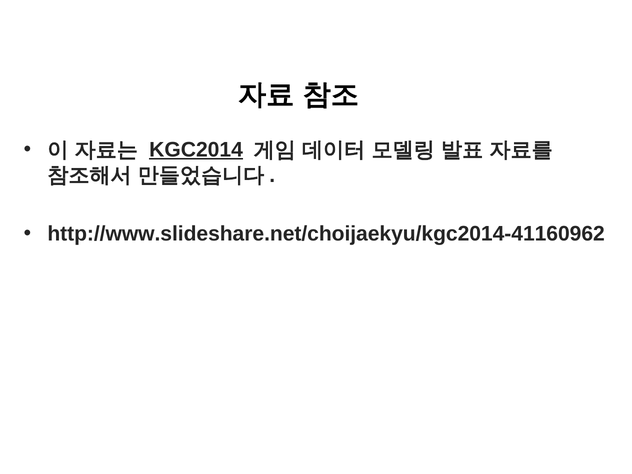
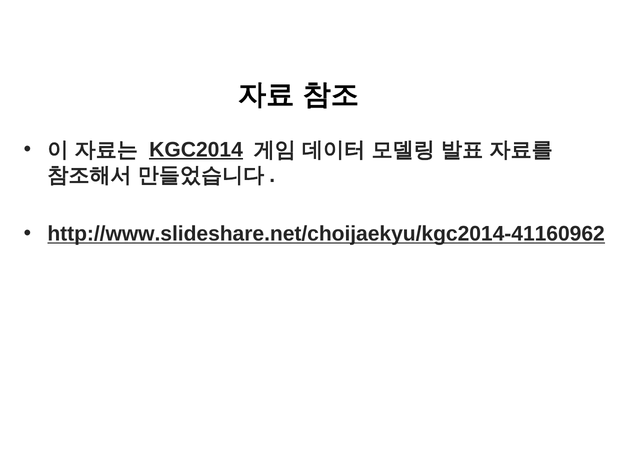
http://www.slideshare.net/choijaekyu/kgc2014-41160962 underline: none -> present (326, 234)
